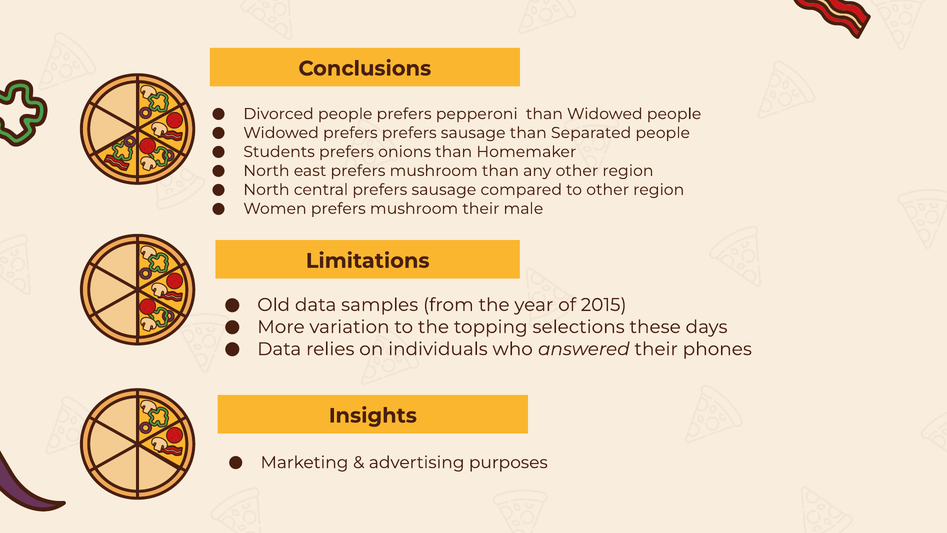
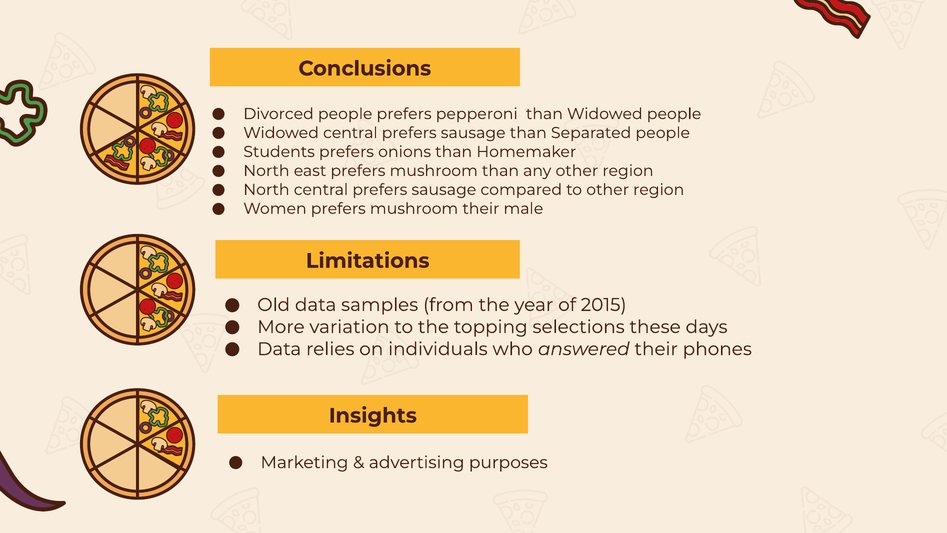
Widowed prefers: prefers -> central (350, 133)
